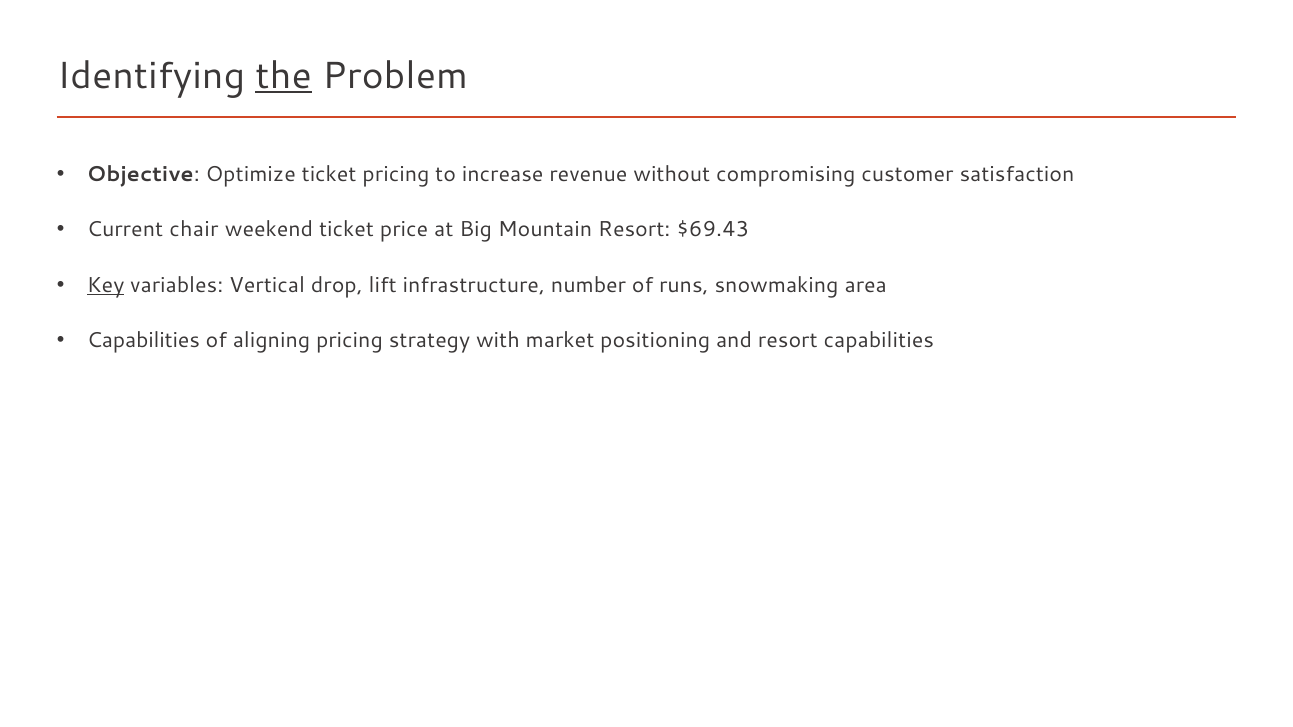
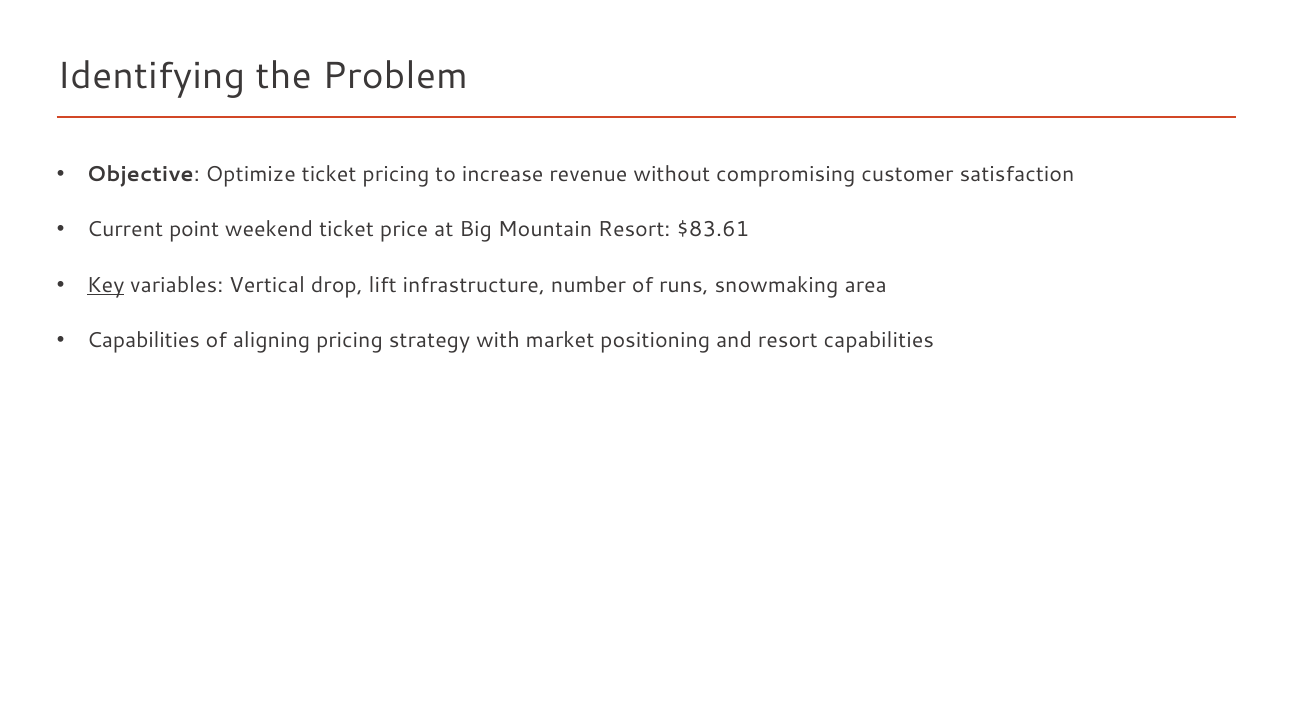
the underline: present -> none (284, 76)
chair: chair -> point (194, 230)
$69.43: $69.43 -> $83.61 (713, 230)
